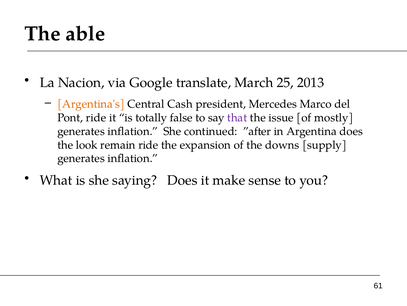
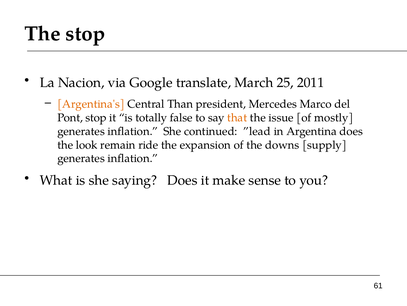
The able: able -> stop (85, 34)
2013: 2013 -> 2011 (311, 82)
Cash: Cash -> Than (180, 104)
Pont ride: ride -> stop (96, 117)
that colour: purple -> orange (237, 117)
”after: ”after -> ”lead (257, 131)
